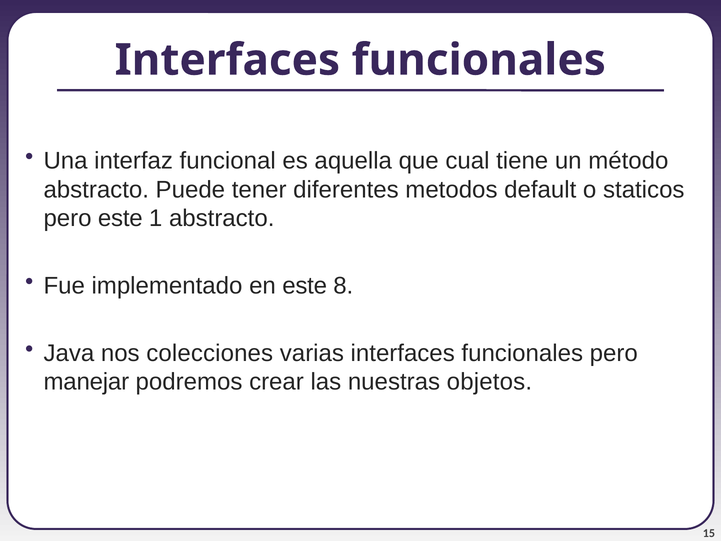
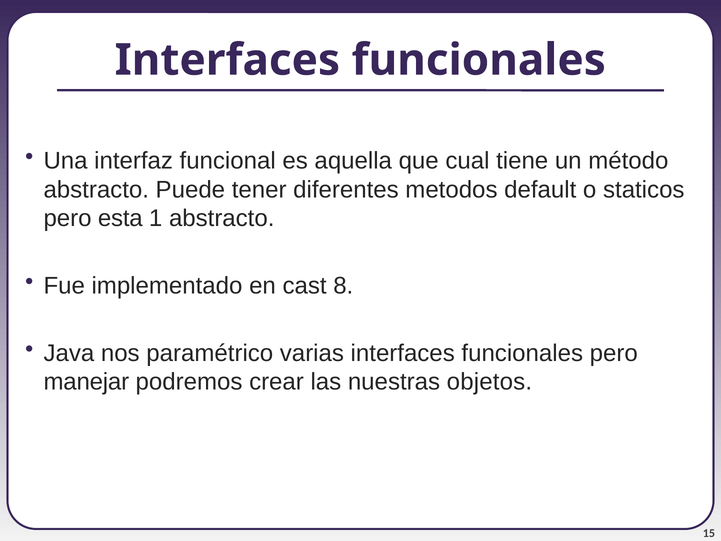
pero este: este -> esta (120, 218)
en este: este -> cast (305, 286)
colecciones: colecciones -> paramétrico (210, 353)
